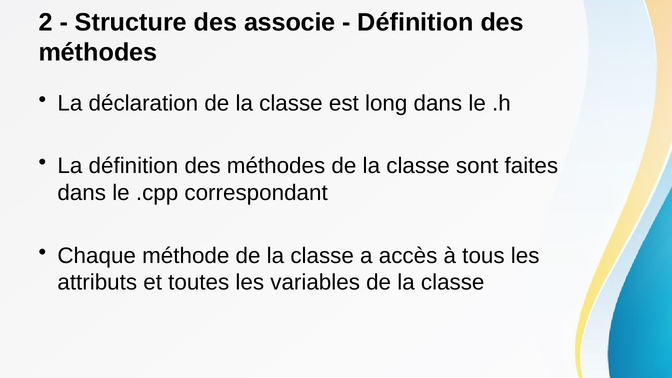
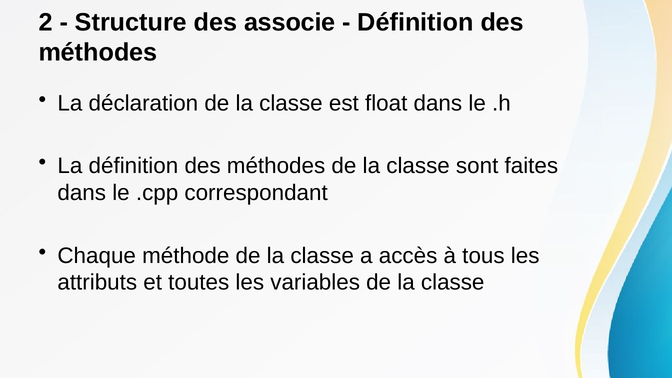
long: long -> float (386, 103)
